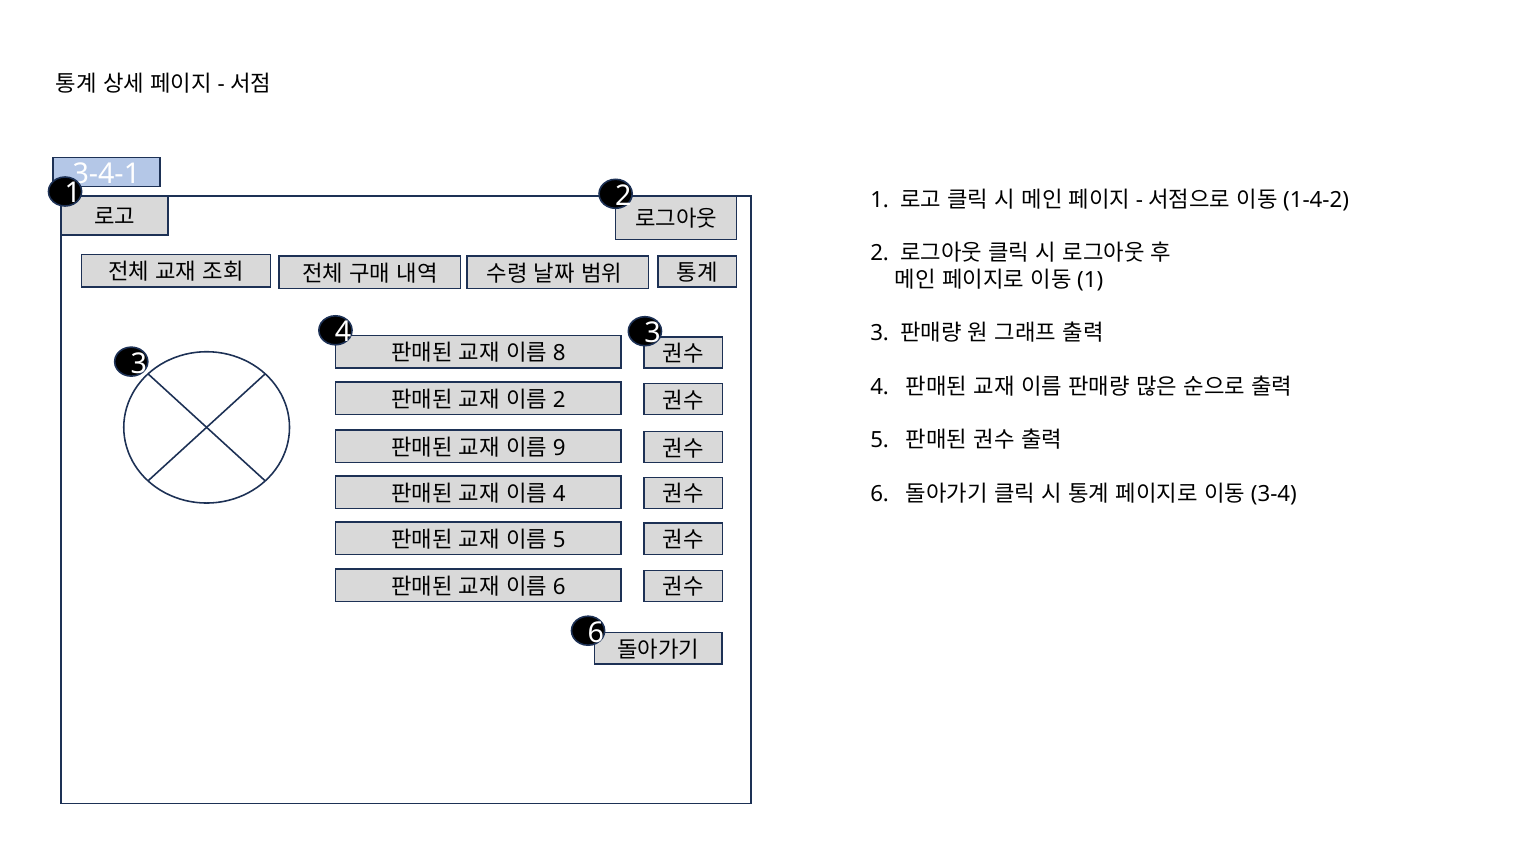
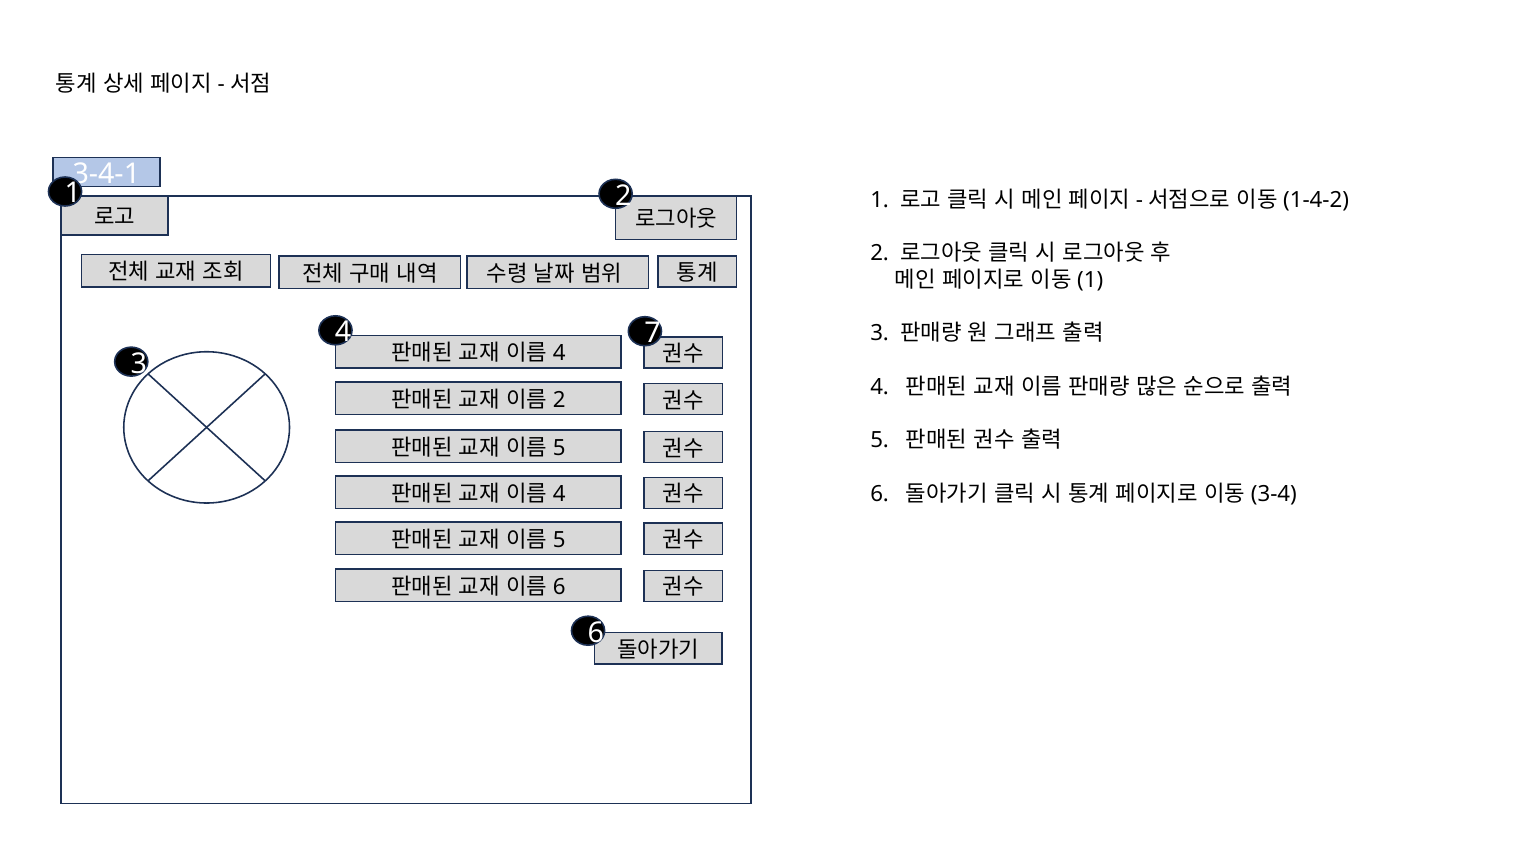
4 3: 3 -> 7 (653, 333)
8: 8 -> 4 (559, 353)
9: 9 -> 5 (559, 448)
